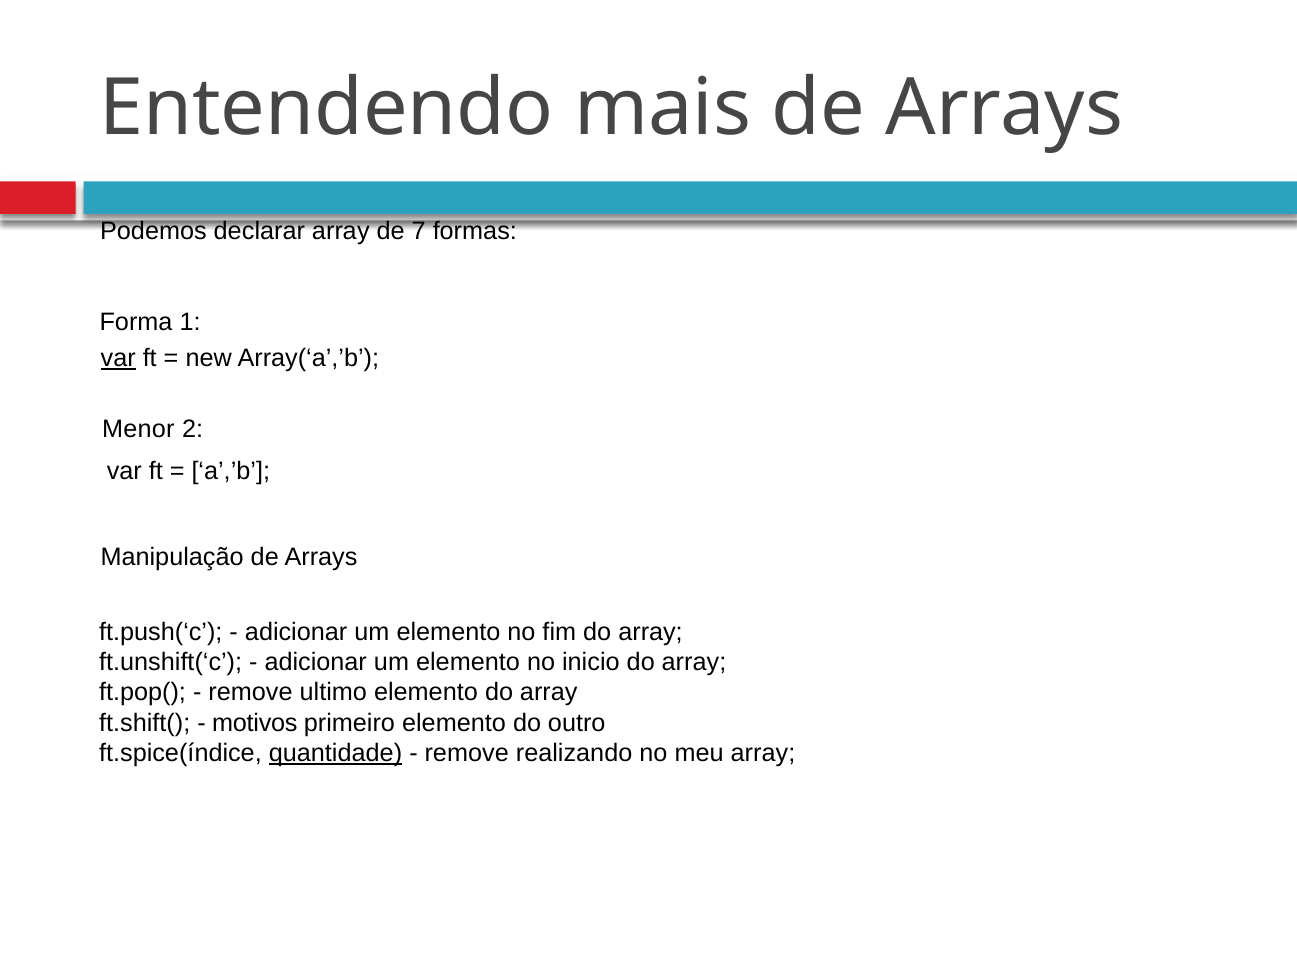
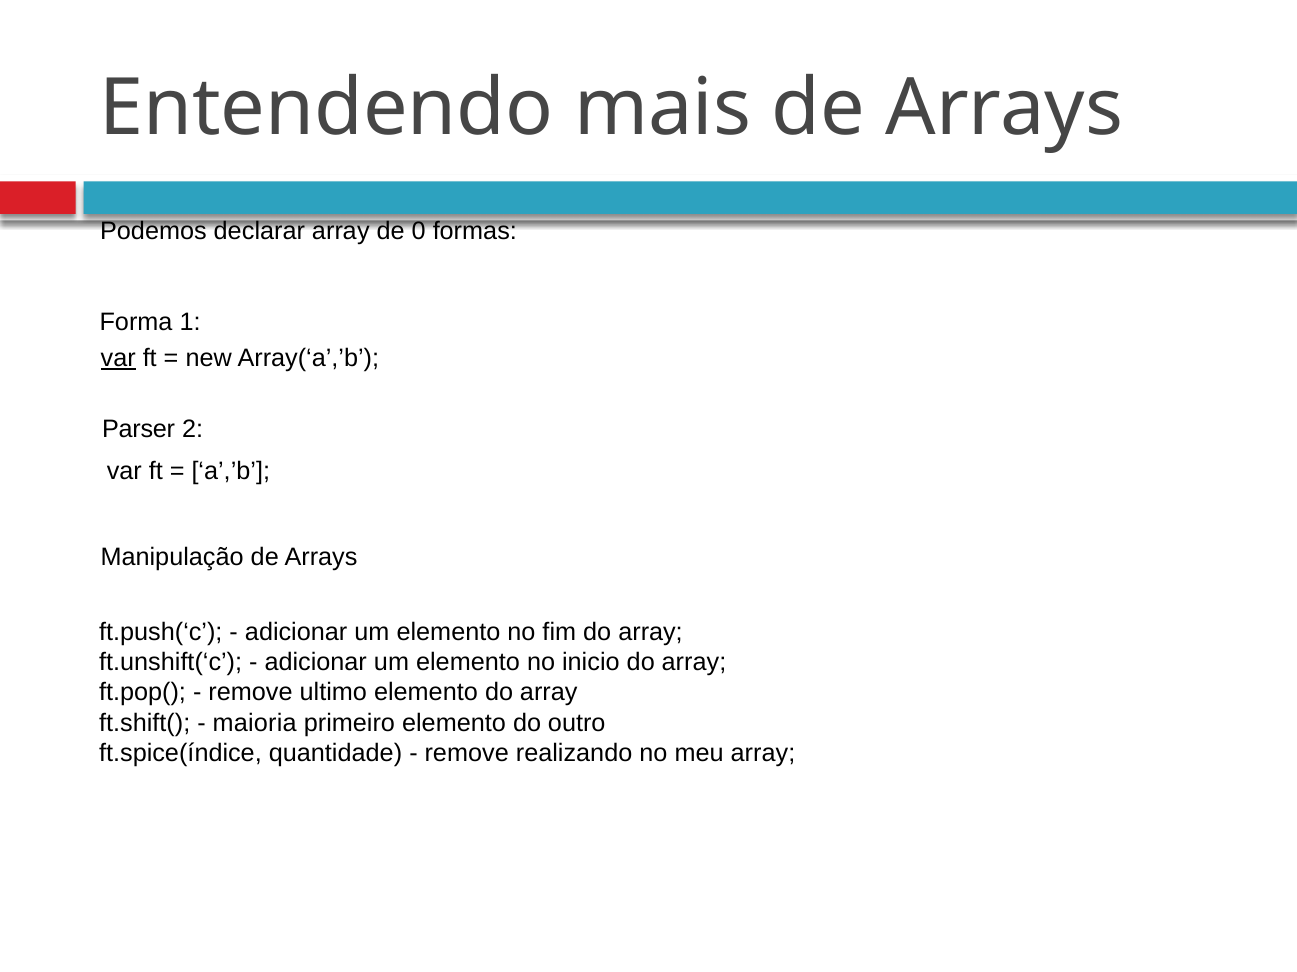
7: 7 -> 0 (419, 231)
Menor: Menor -> Parser (139, 430)
motivos: motivos -> maioria (255, 723)
quantidade underline: present -> none (335, 754)
